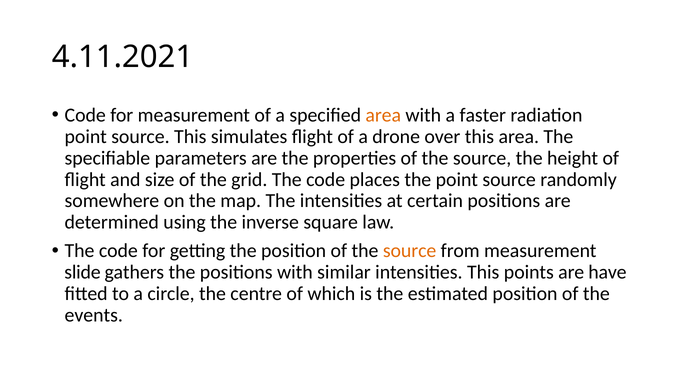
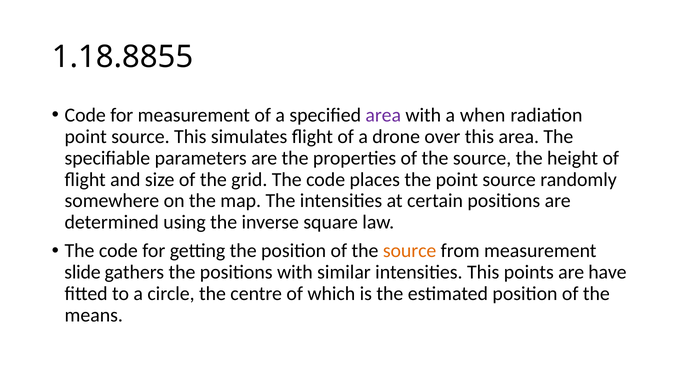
4.11.2021: 4.11.2021 -> 1.18.8855 (123, 57)
area colour: orange -> purple (383, 115)
faster: faster -> when (483, 115)
events: events -> means (94, 315)
